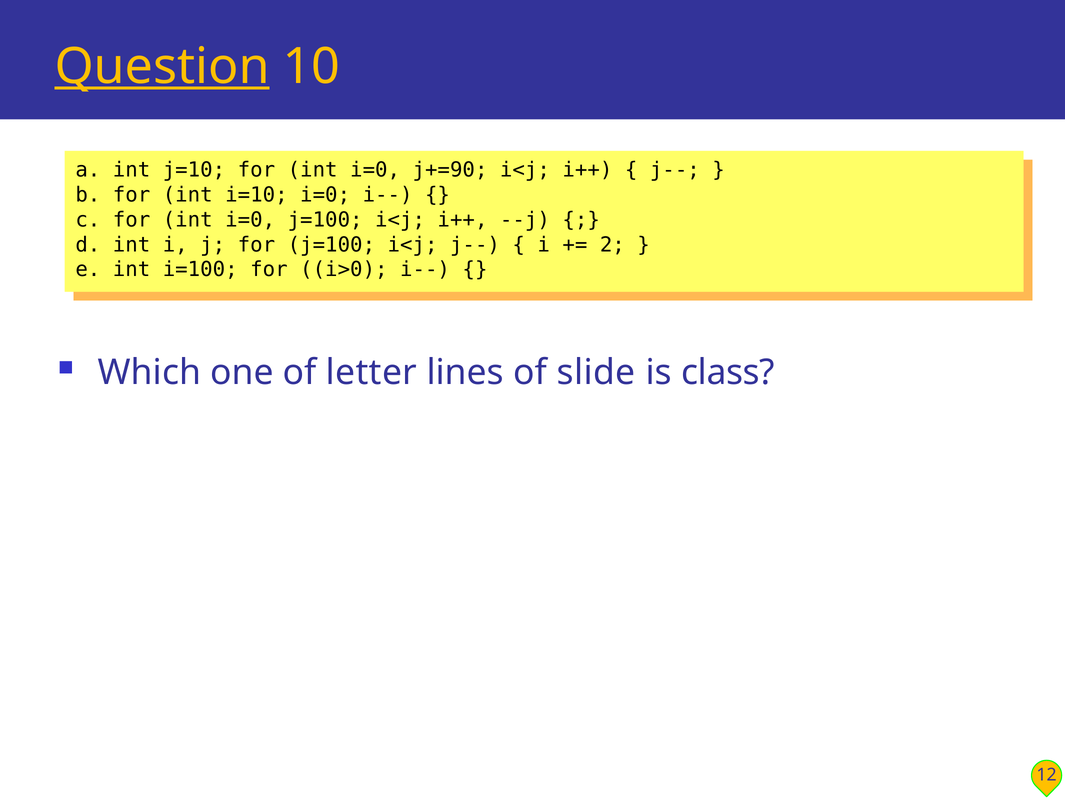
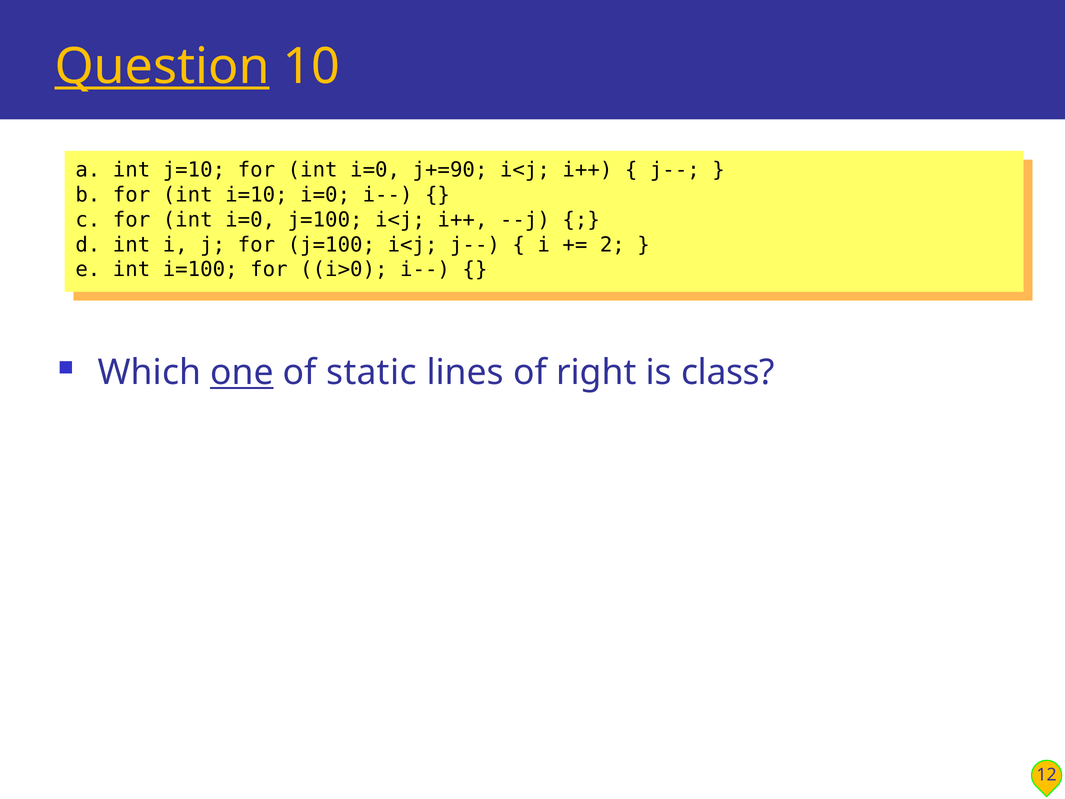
one underline: none -> present (242, 372)
letter: letter -> static (371, 372)
slide: slide -> right (596, 372)
